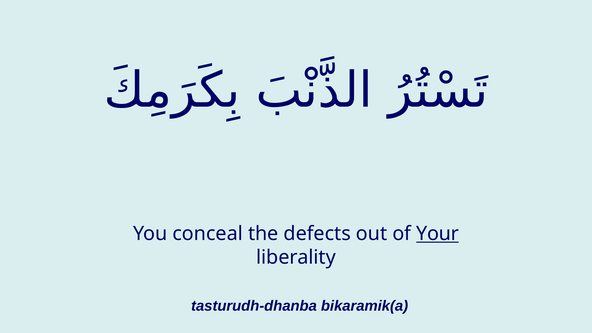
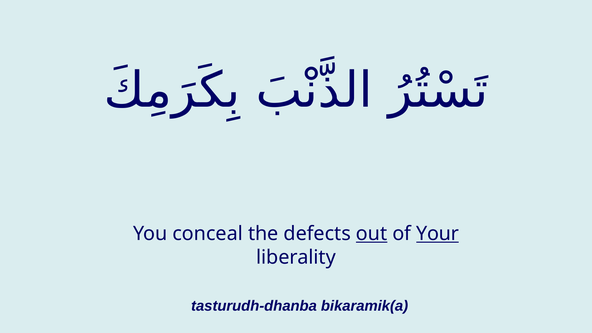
out underline: none -> present (372, 234)
